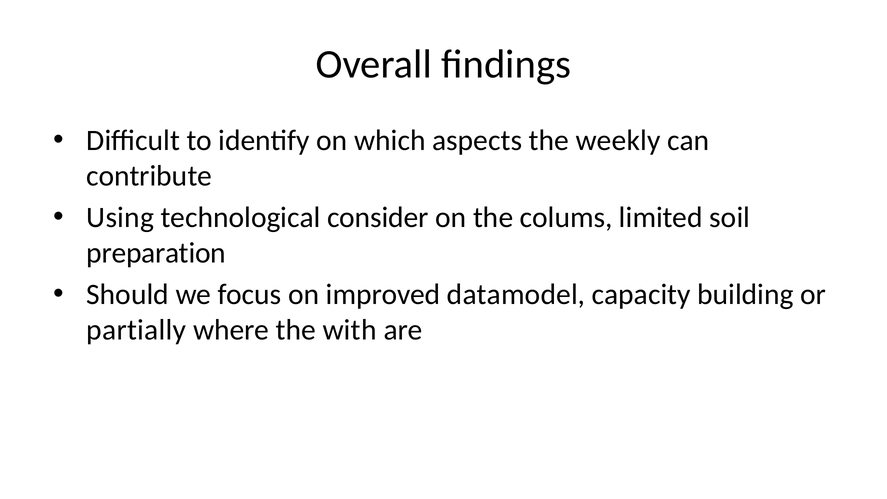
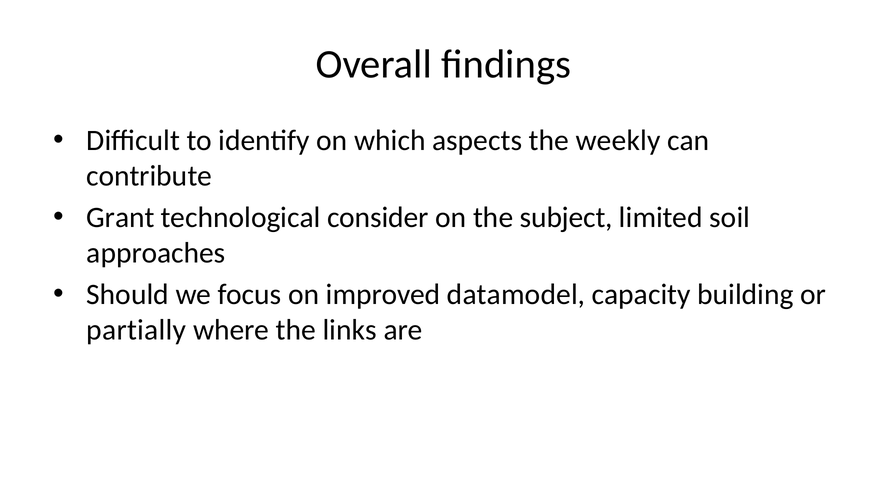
Using: Using -> Grant (120, 218)
colums: colums -> subject (566, 218)
preparation: preparation -> approaches (156, 253)
with: with -> links (350, 330)
